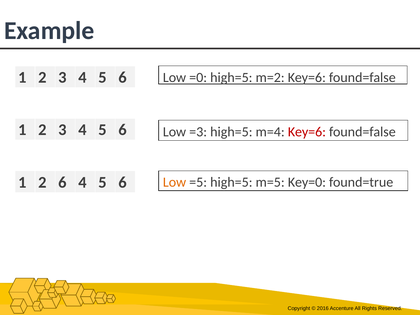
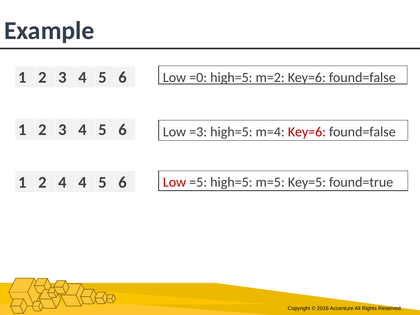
2 6: 6 -> 4 (62, 182)
Low colour: orange -> red (175, 182)
Key=0: Key=0 -> Key=5 (307, 182)
